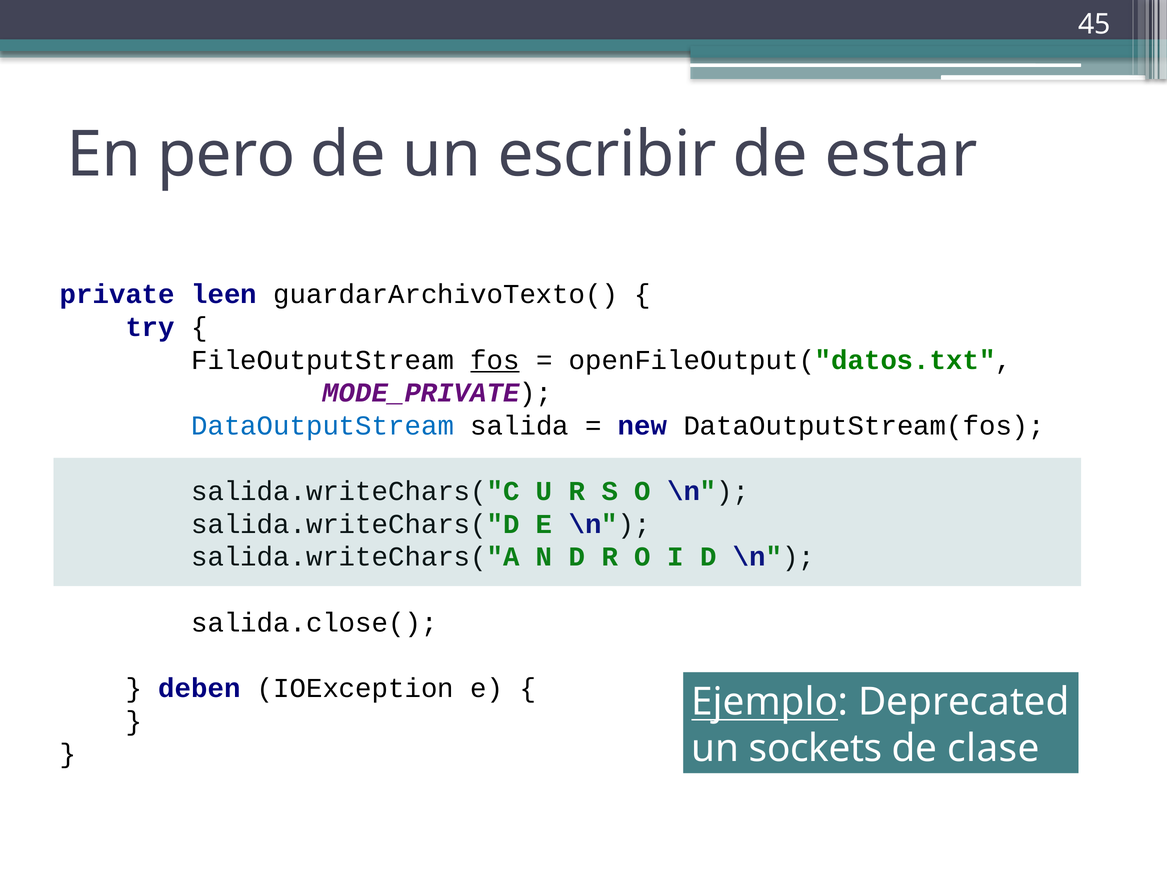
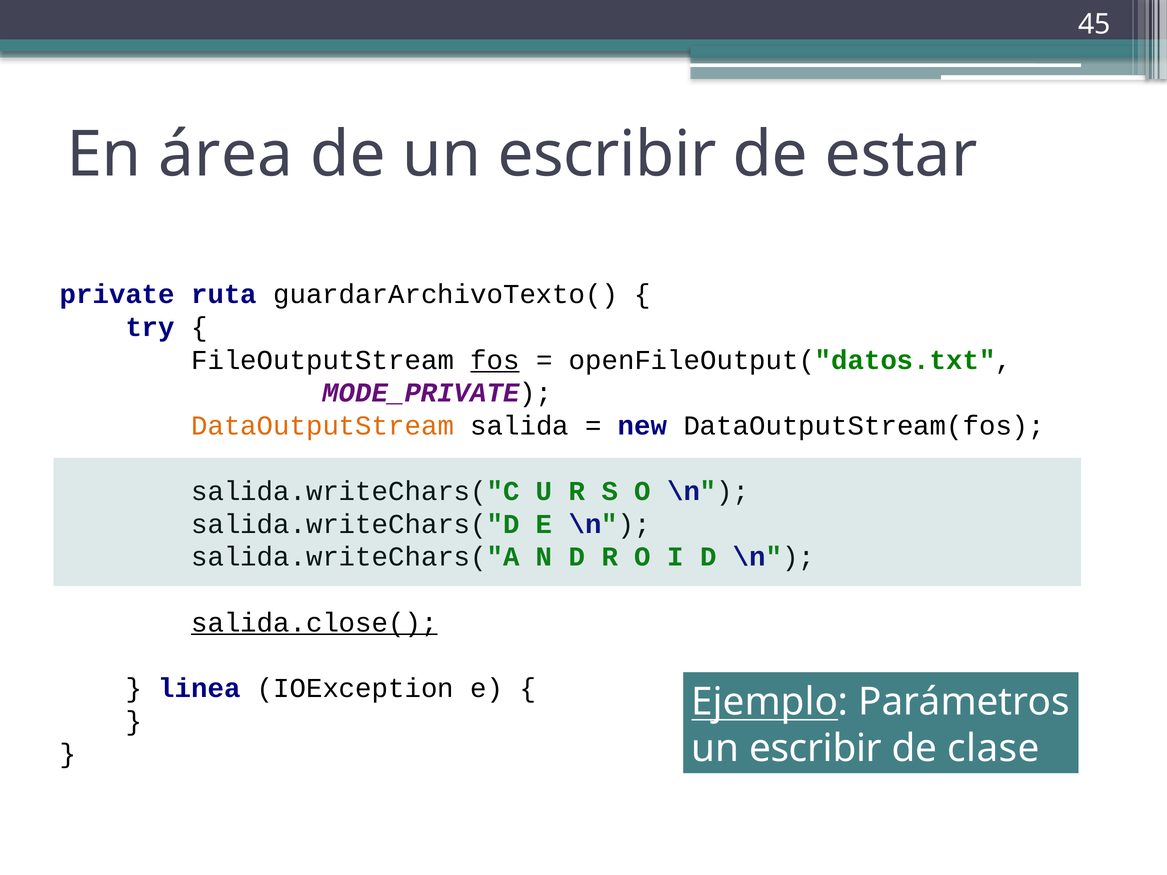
pero: pero -> área (226, 155)
leen: leen -> ruta (224, 294)
DataOutputStream colour: blue -> orange (323, 426)
salida.close( underline: none -> present (314, 623)
deben: deben -> linea (199, 688)
Deprecated: Deprecated -> Parámetros (964, 702)
sockets: sockets -> escribir (815, 749)
